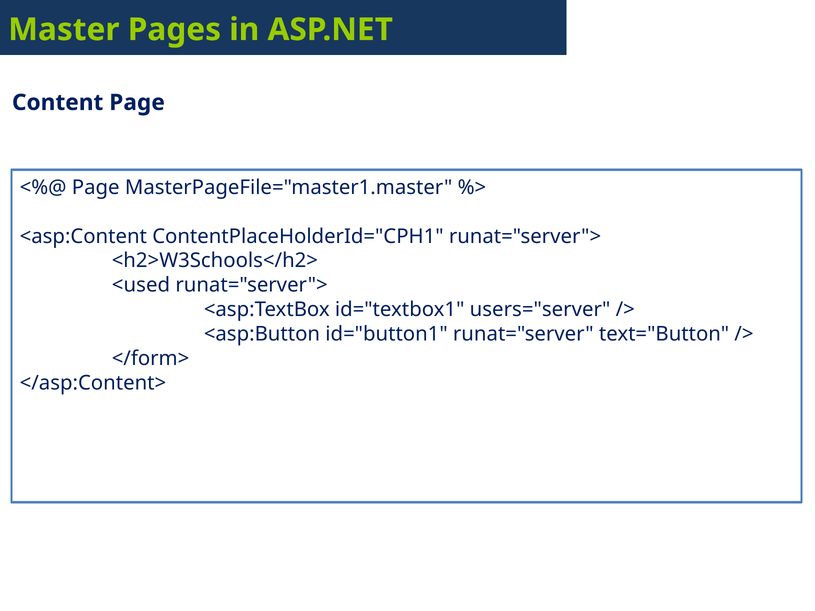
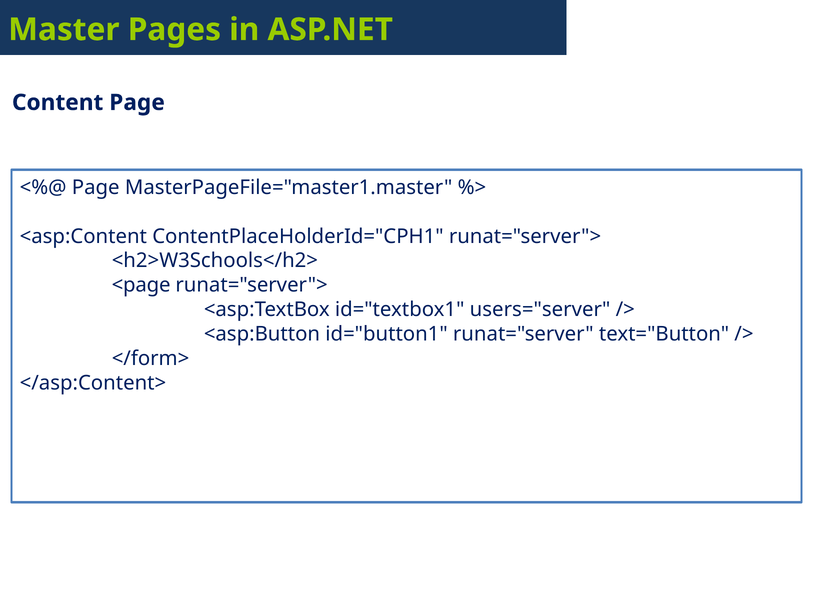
<used: <used -> <page (141, 285)
